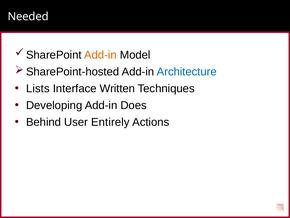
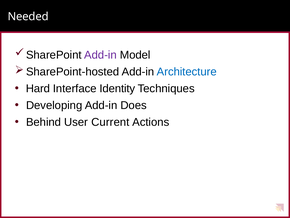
Add-in colour: orange -> purple (100, 55)
Lists: Lists -> Hard (38, 88)
Written: Written -> Identity (117, 88)
Entirely: Entirely -> Current (110, 122)
